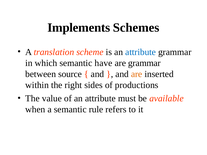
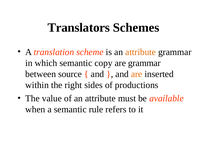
Implements: Implements -> Translators (79, 28)
attribute colour: blue -> orange (141, 52)
have: have -> copy (104, 63)
